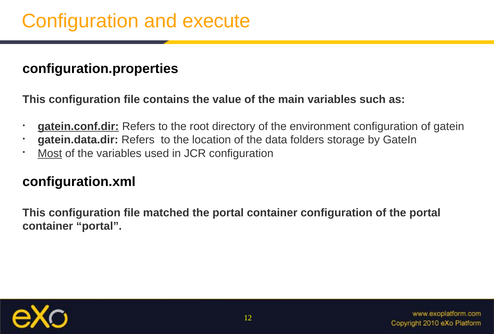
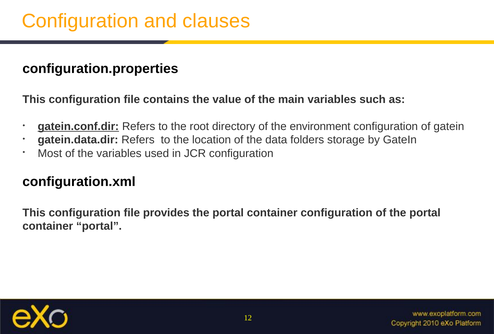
execute: execute -> clauses (216, 21)
Most underline: present -> none (50, 154)
matched: matched -> provides (166, 213)
